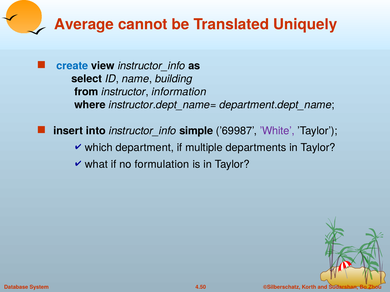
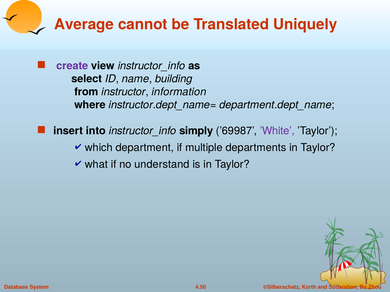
create colour: blue -> purple (72, 66)
simple: simple -> simply (196, 131)
formulation: formulation -> understand (162, 165)
